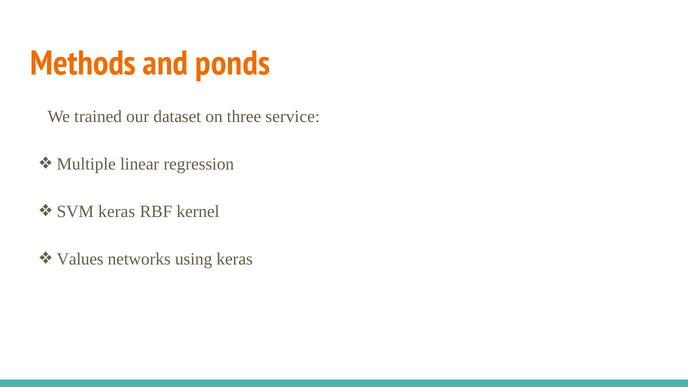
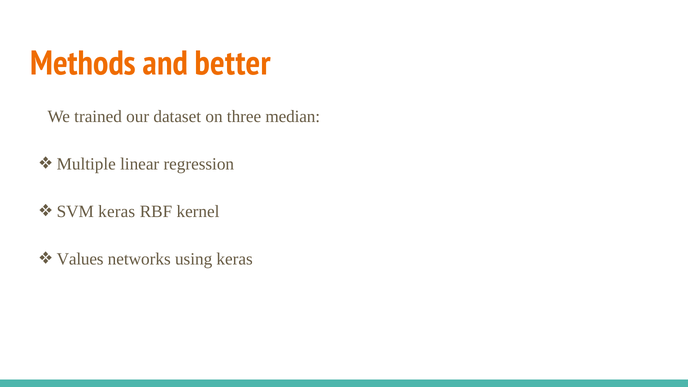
ponds: ponds -> better (233, 63)
service: service -> median (293, 117)
